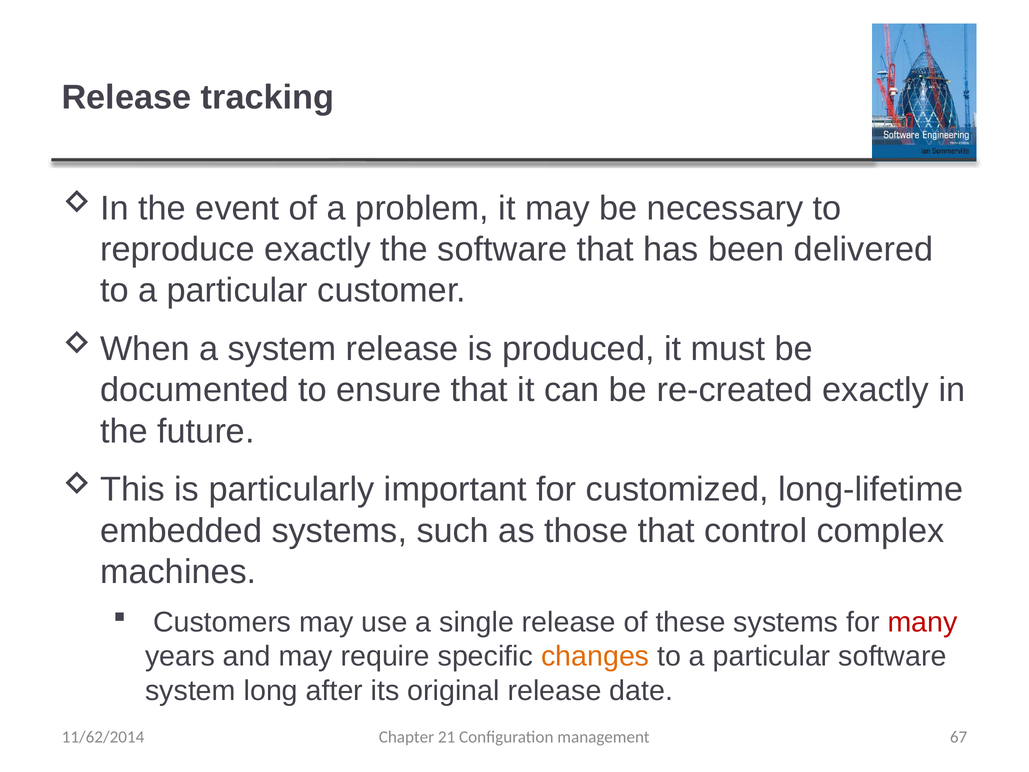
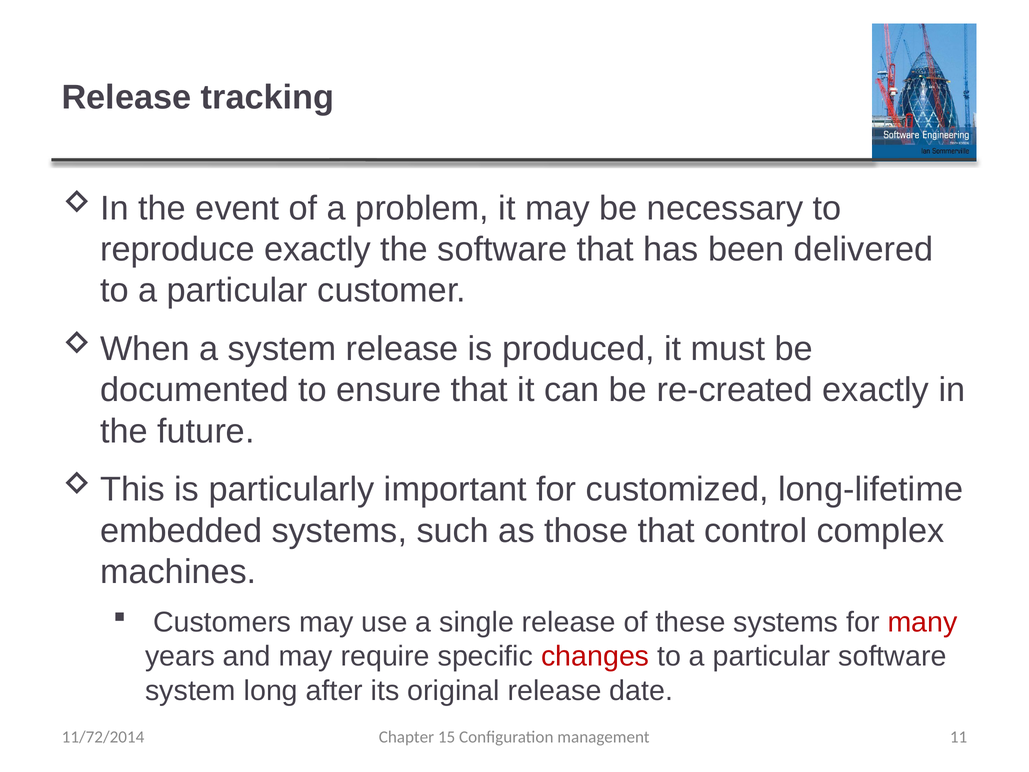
changes colour: orange -> red (595, 656)
21: 21 -> 15 (447, 737)
67: 67 -> 11 (959, 737)
11/62/2014: 11/62/2014 -> 11/72/2014 (103, 737)
